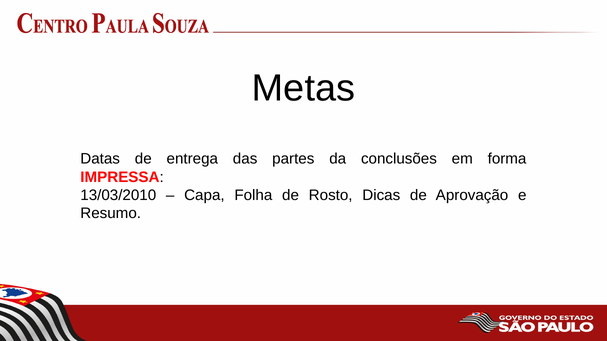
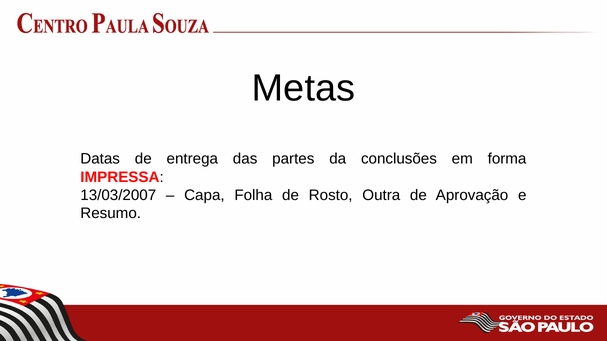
13/03/2010: 13/03/2010 -> 13/03/2007 (118, 195)
Dicas: Dicas -> Outra (381, 195)
